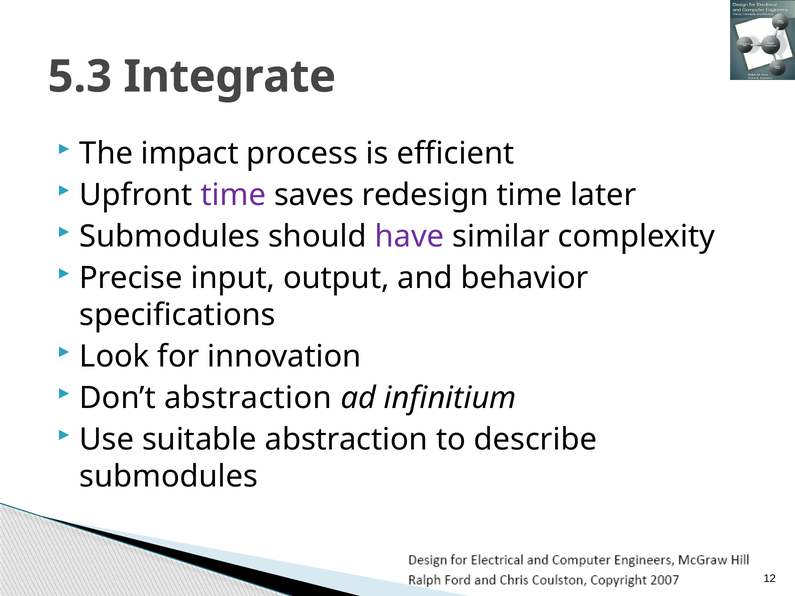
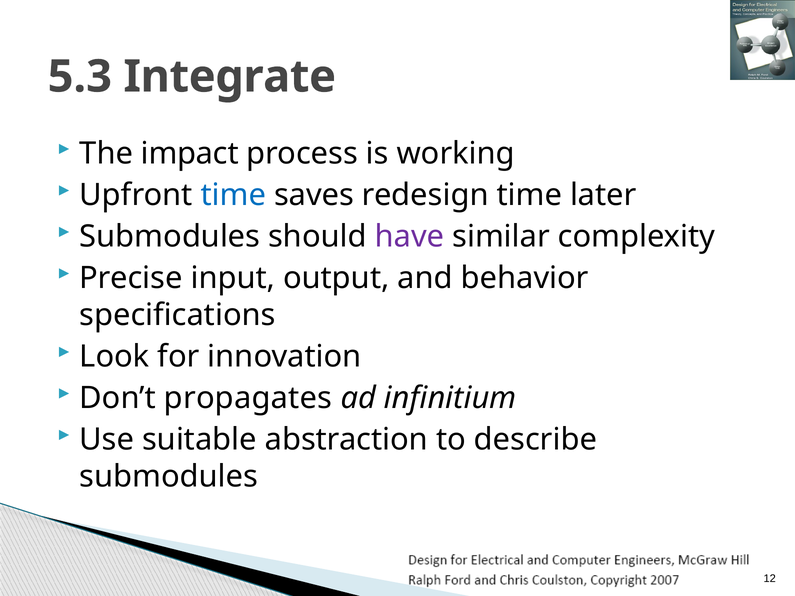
efficient: efficient -> working (456, 153)
time colour: purple -> blue (233, 195)
Don’t abstraction: abstraction -> propagates (248, 398)
